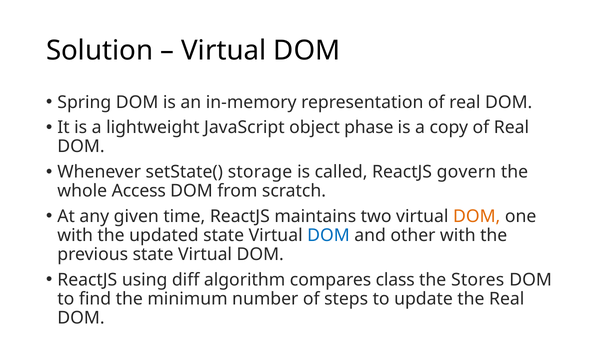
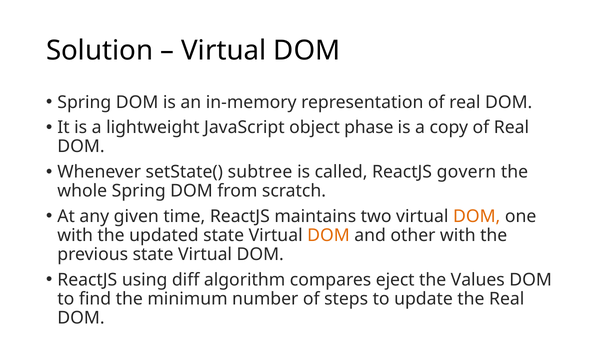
storage: storage -> subtree (260, 172)
whole Access: Access -> Spring (139, 191)
DOM colour: blue -> orange (328, 235)
class: class -> eject (395, 280)
Stores: Stores -> Values (478, 280)
